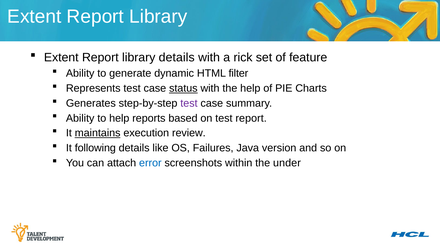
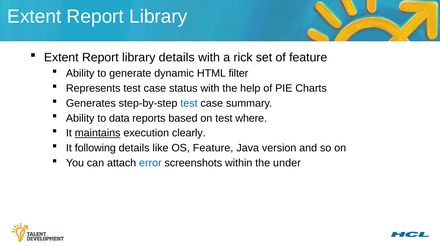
status underline: present -> none (183, 88)
test colour: purple -> blue (189, 103)
to help: help -> data (119, 118)
test report: report -> where (251, 118)
review: review -> clearly (189, 133)
OS Failures: Failures -> Feature (213, 148)
